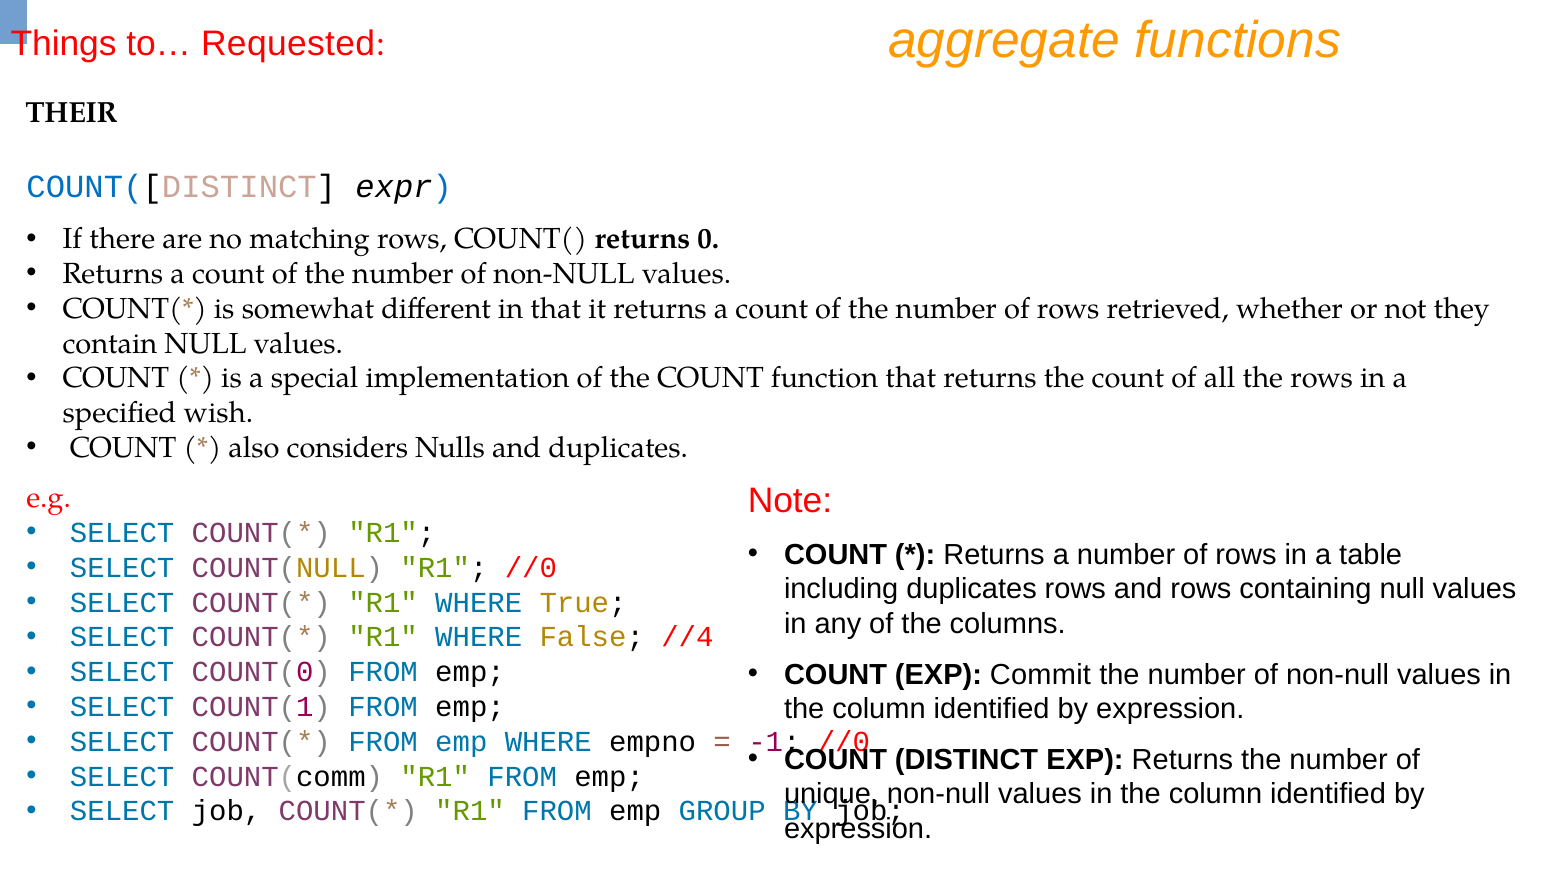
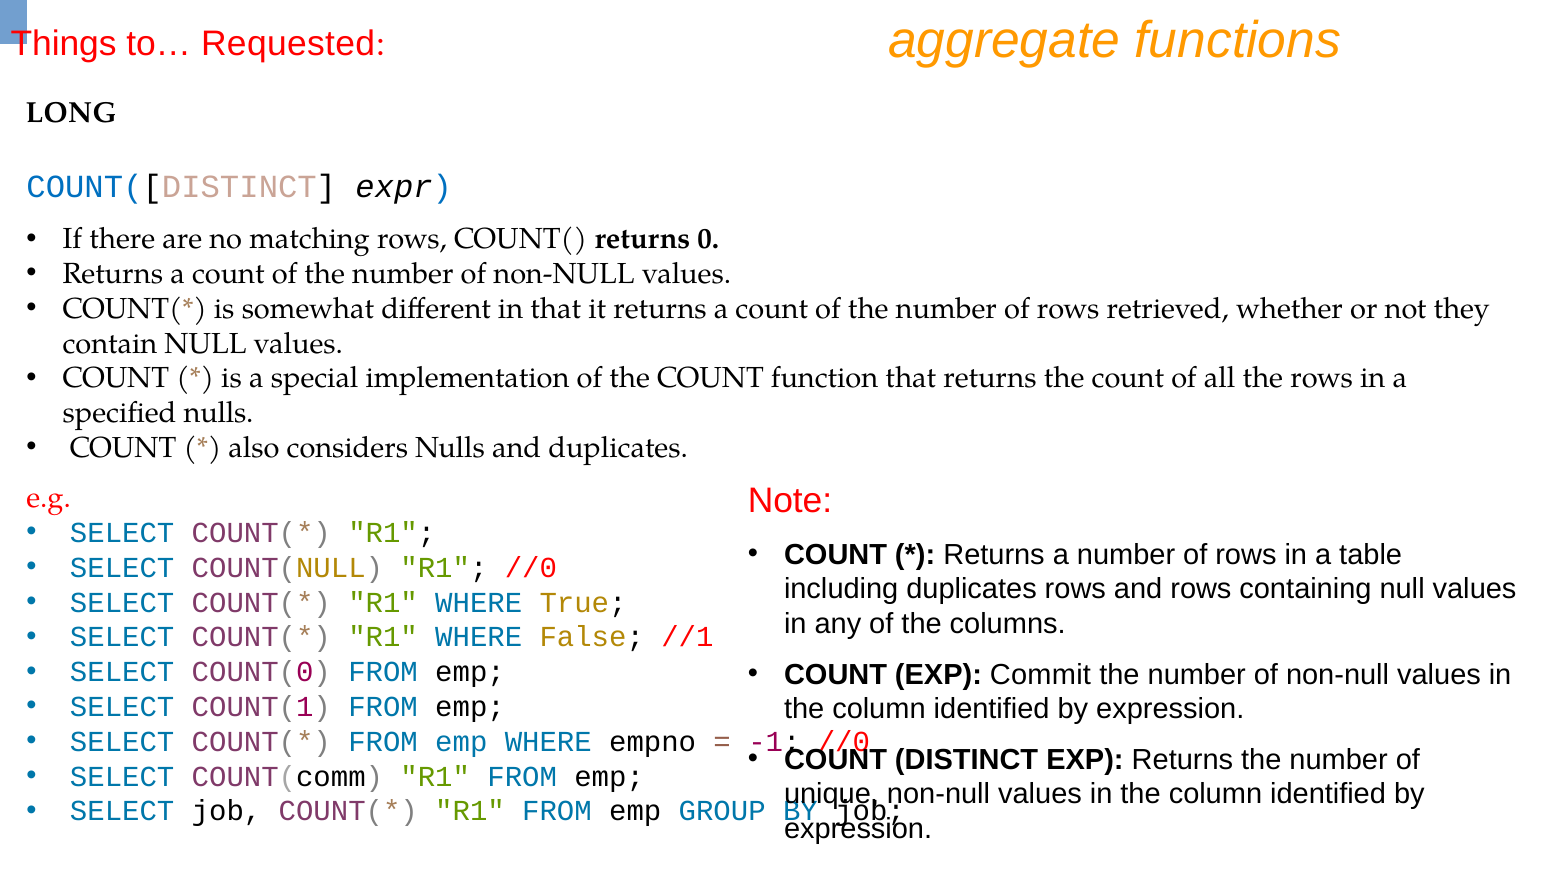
THEIR: THEIR -> LONG (71, 113)
specified wish: wish -> nulls (219, 413)
//4: //4 -> //1 (687, 637)
